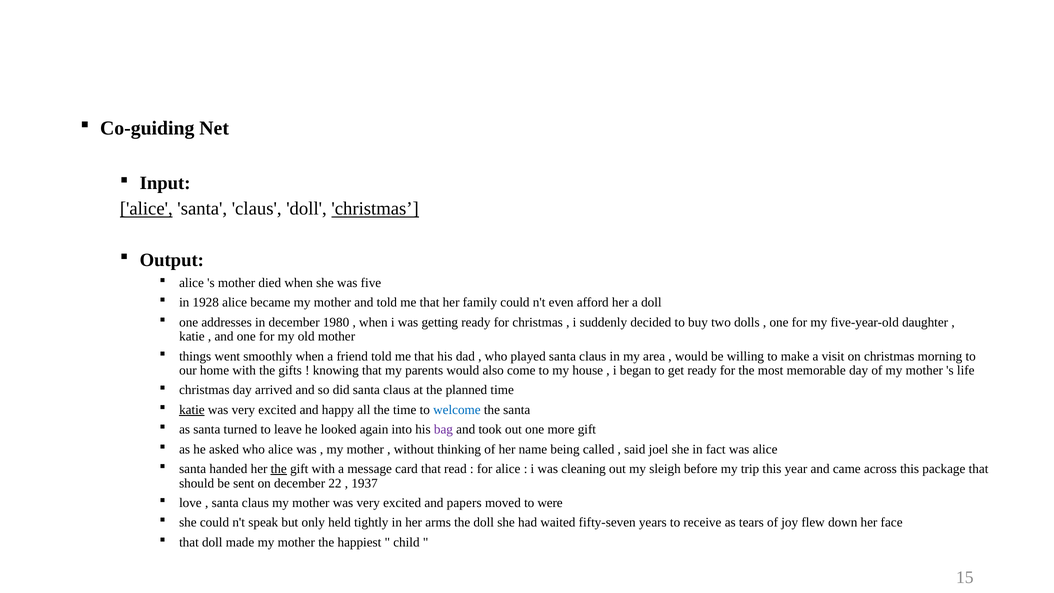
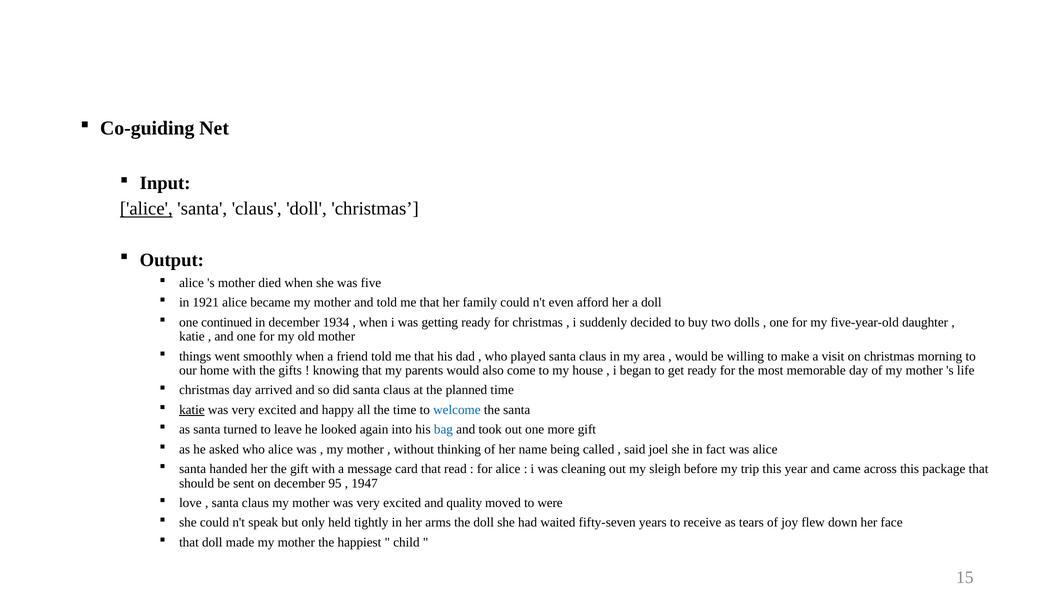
christmas underline: present -> none (375, 209)
1928: 1928 -> 1921 (206, 302)
addresses: addresses -> continued (227, 322)
1980: 1980 -> 1934 (336, 322)
bag colour: purple -> blue (443, 429)
the underline: present -> none (279, 469)
22: 22 -> 95 (335, 483)
1937: 1937 -> 1947 (365, 483)
papers: papers -> quality (464, 503)
